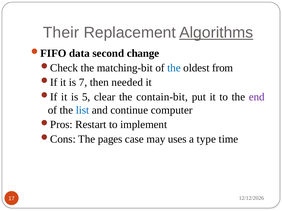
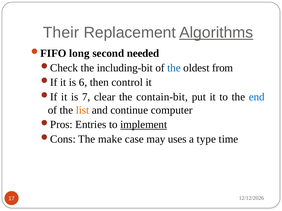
data: data -> long (79, 53)
change: change -> needed (143, 53)
matching-bit: matching-bit -> including-bit (125, 68)
7: 7 -> 6 (83, 83)
needed: needed -> control (127, 83)
5: 5 -> 7 (86, 97)
end colour: purple -> blue (257, 97)
list colour: blue -> orange (83, 110)
Restart: Restart -> Entries (91, 125)
implement underline: none -> present (144, 125)
pages: pages -> make (110, 139)
